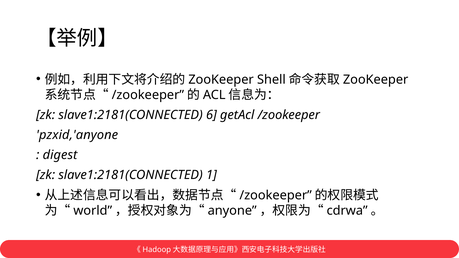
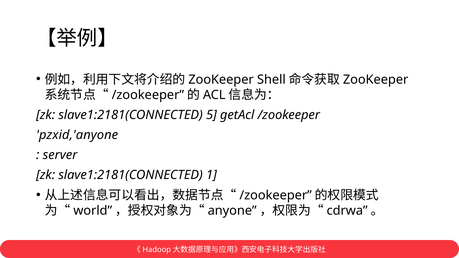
6: 6 -> 5 (211, 115)
digest: digest -> server (60, 155)
